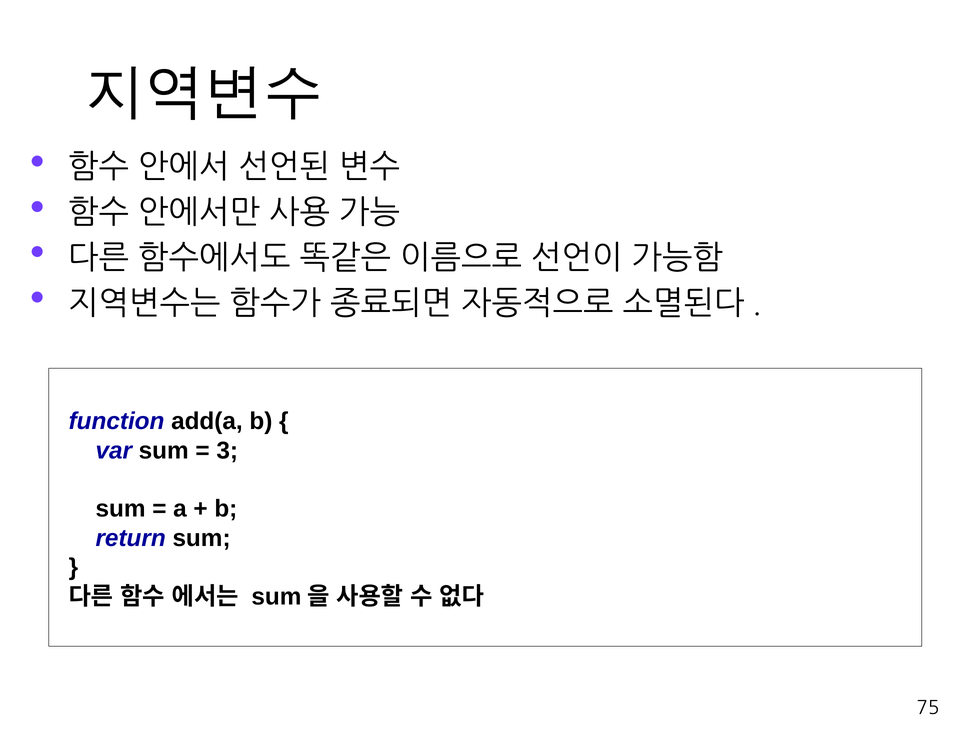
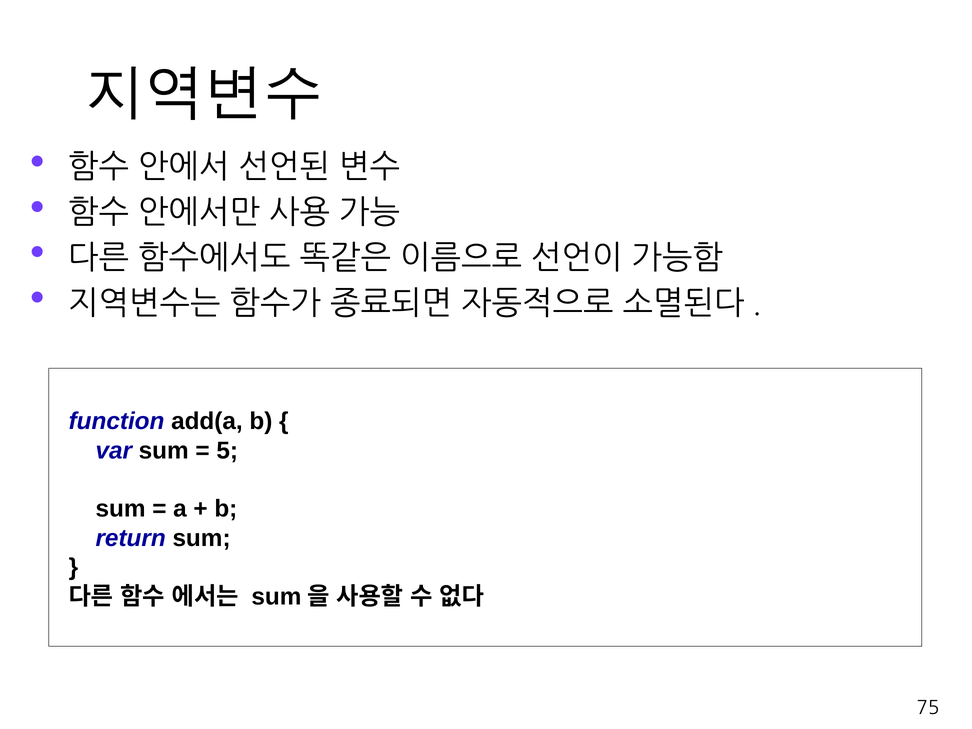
3: 3 -> 5 (227, 451)
